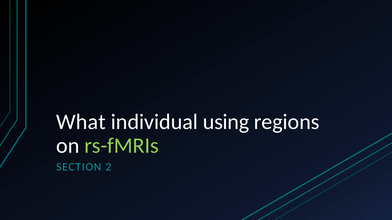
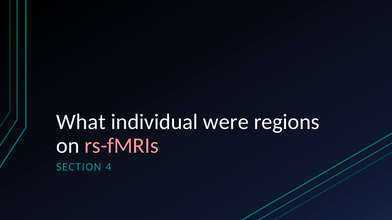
using: using -> were (226, 122)
rs-fMRIs colour: light green -> pink (121, 146)
2: 2 -> 4 (108, 167)
